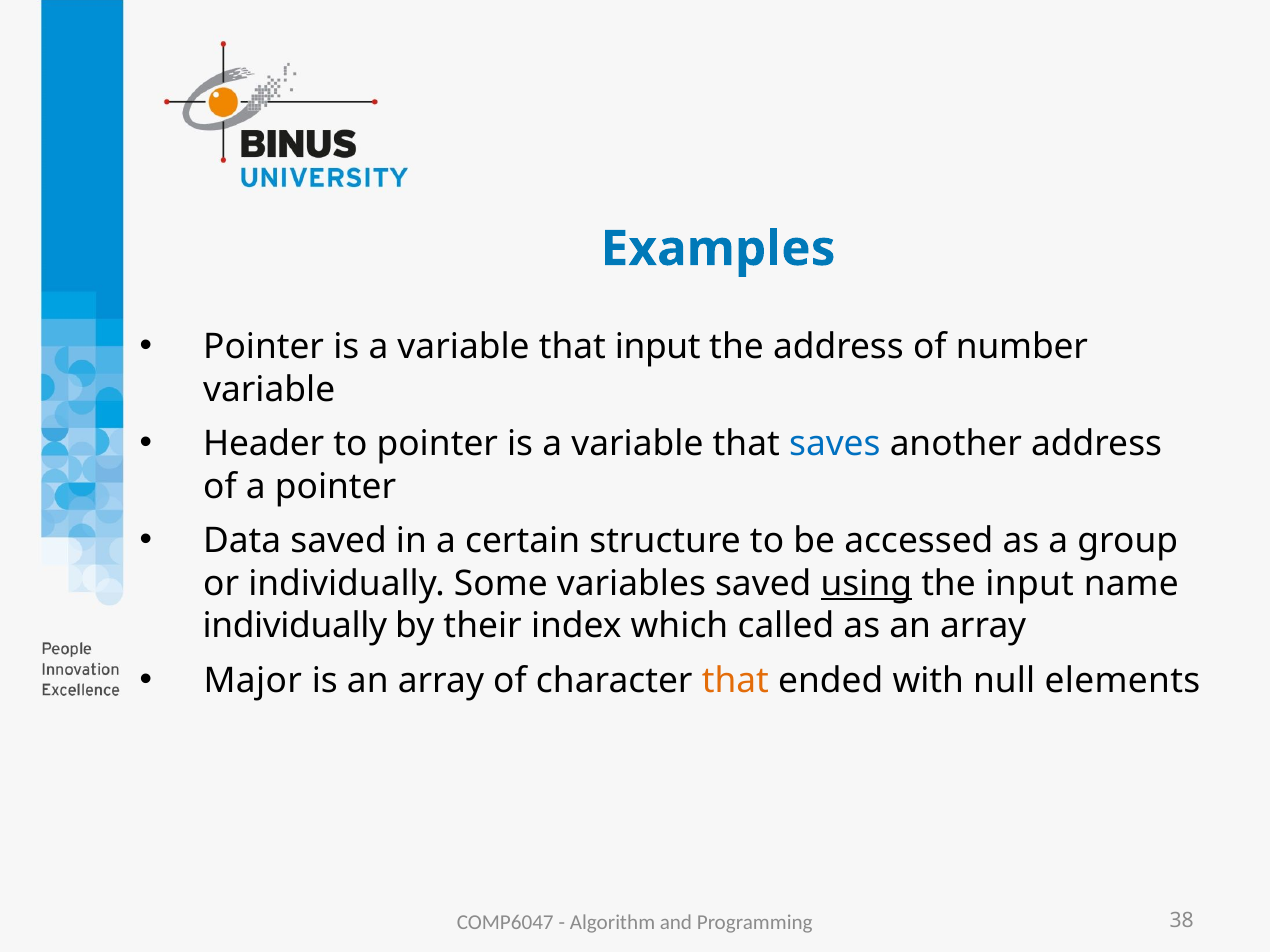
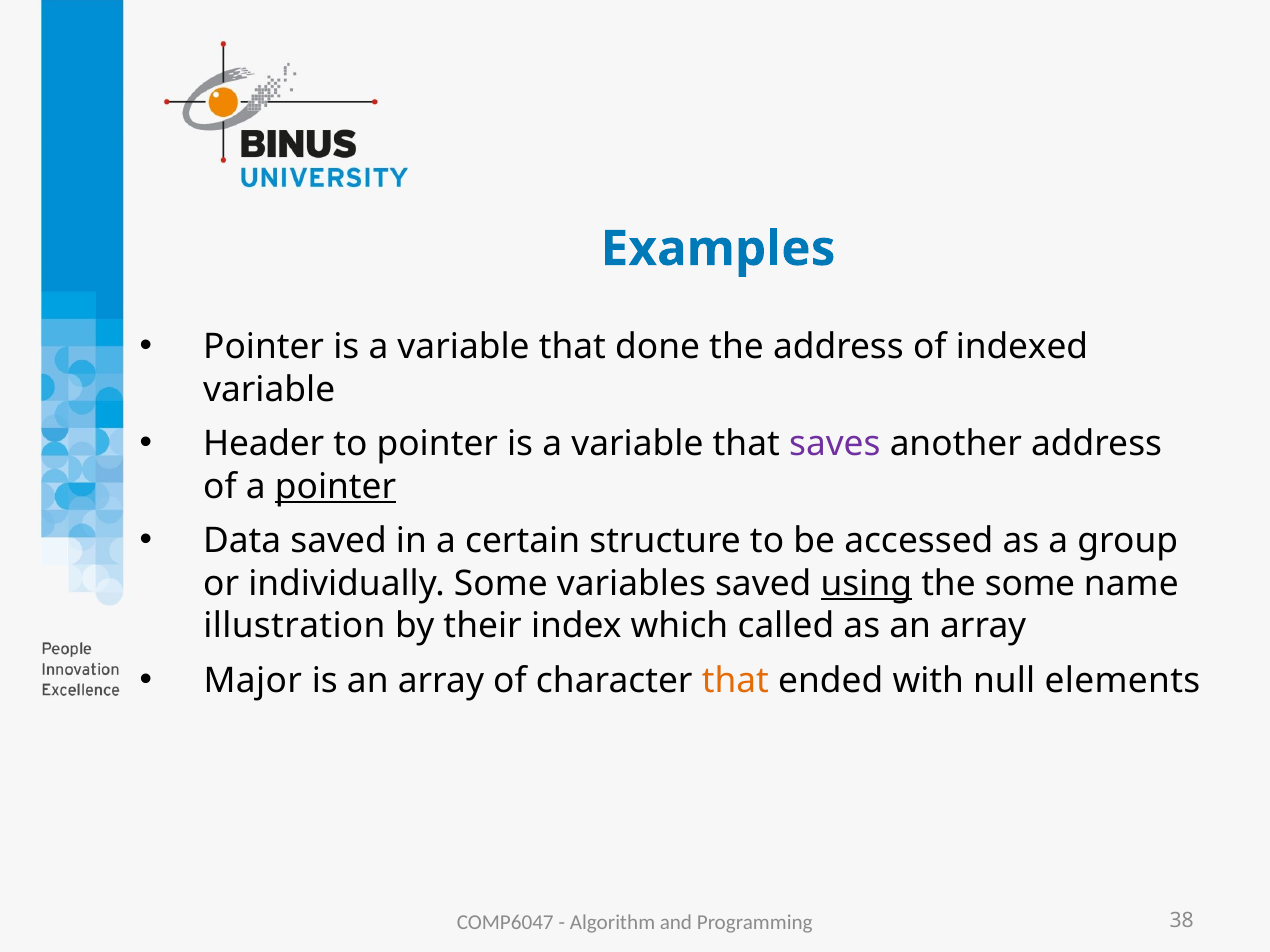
that input: input -> done (658, 348)
number: number -> indexed (1022, 348)
saves colour: blue -> purple (835, 445)
pointer underline: none -> present (336, 487)
the input: input -> some (1030, 584)
individually: individually -> illustration (294, 626)
